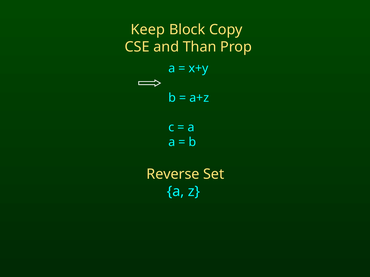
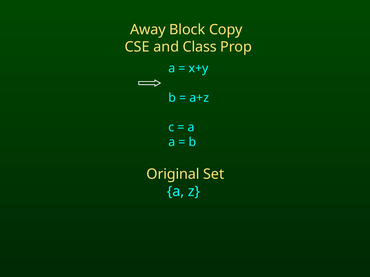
Keep: Keep -> Away (148, 30)
Than: Than -> Class (200, 47)
Reverse: Reverse -> Original (173, 174)
